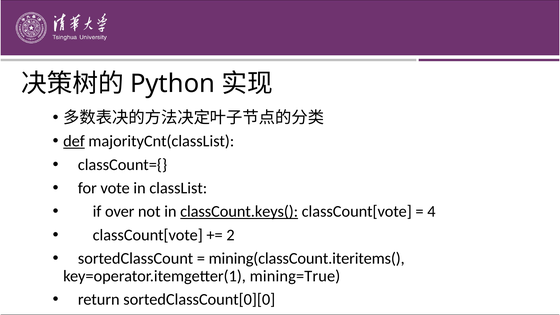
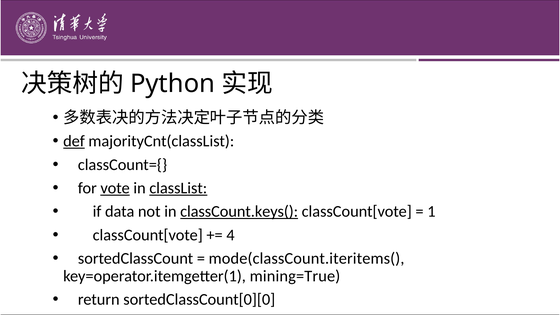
vote underline: none -> present (115, 188)
classList underline: none -> present (178, 188)
over: over -> data (120, 212)
4: 4 -> 1 (431, 212)
2: 2 -> 4 (231, 235)
mining(classCount.iteritems(: mining(classCount.iteritems( -> mode(classCount.iteritems( (307, 258)
